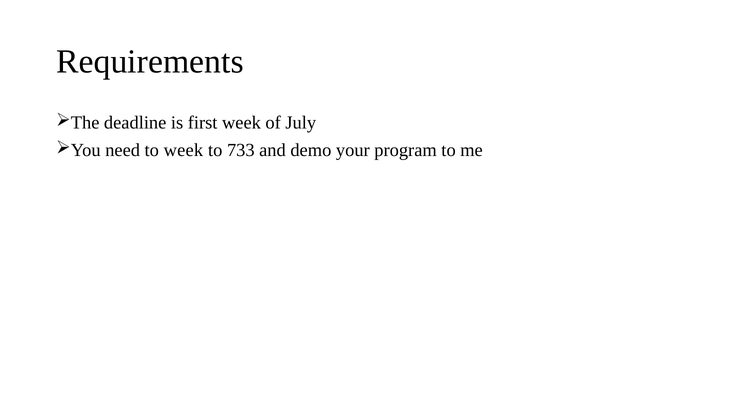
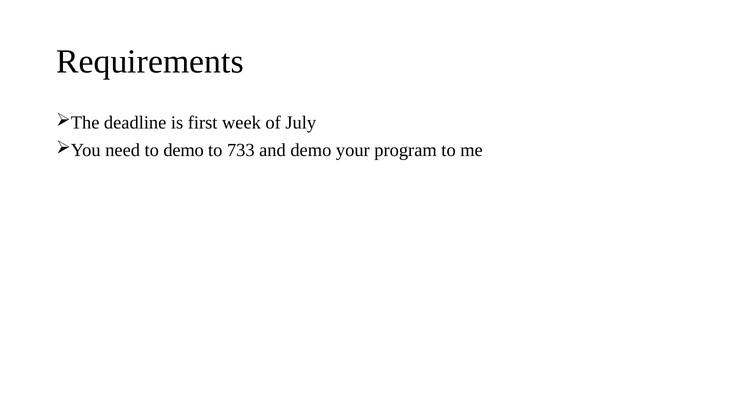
to week: week -> demo (184, 151)
